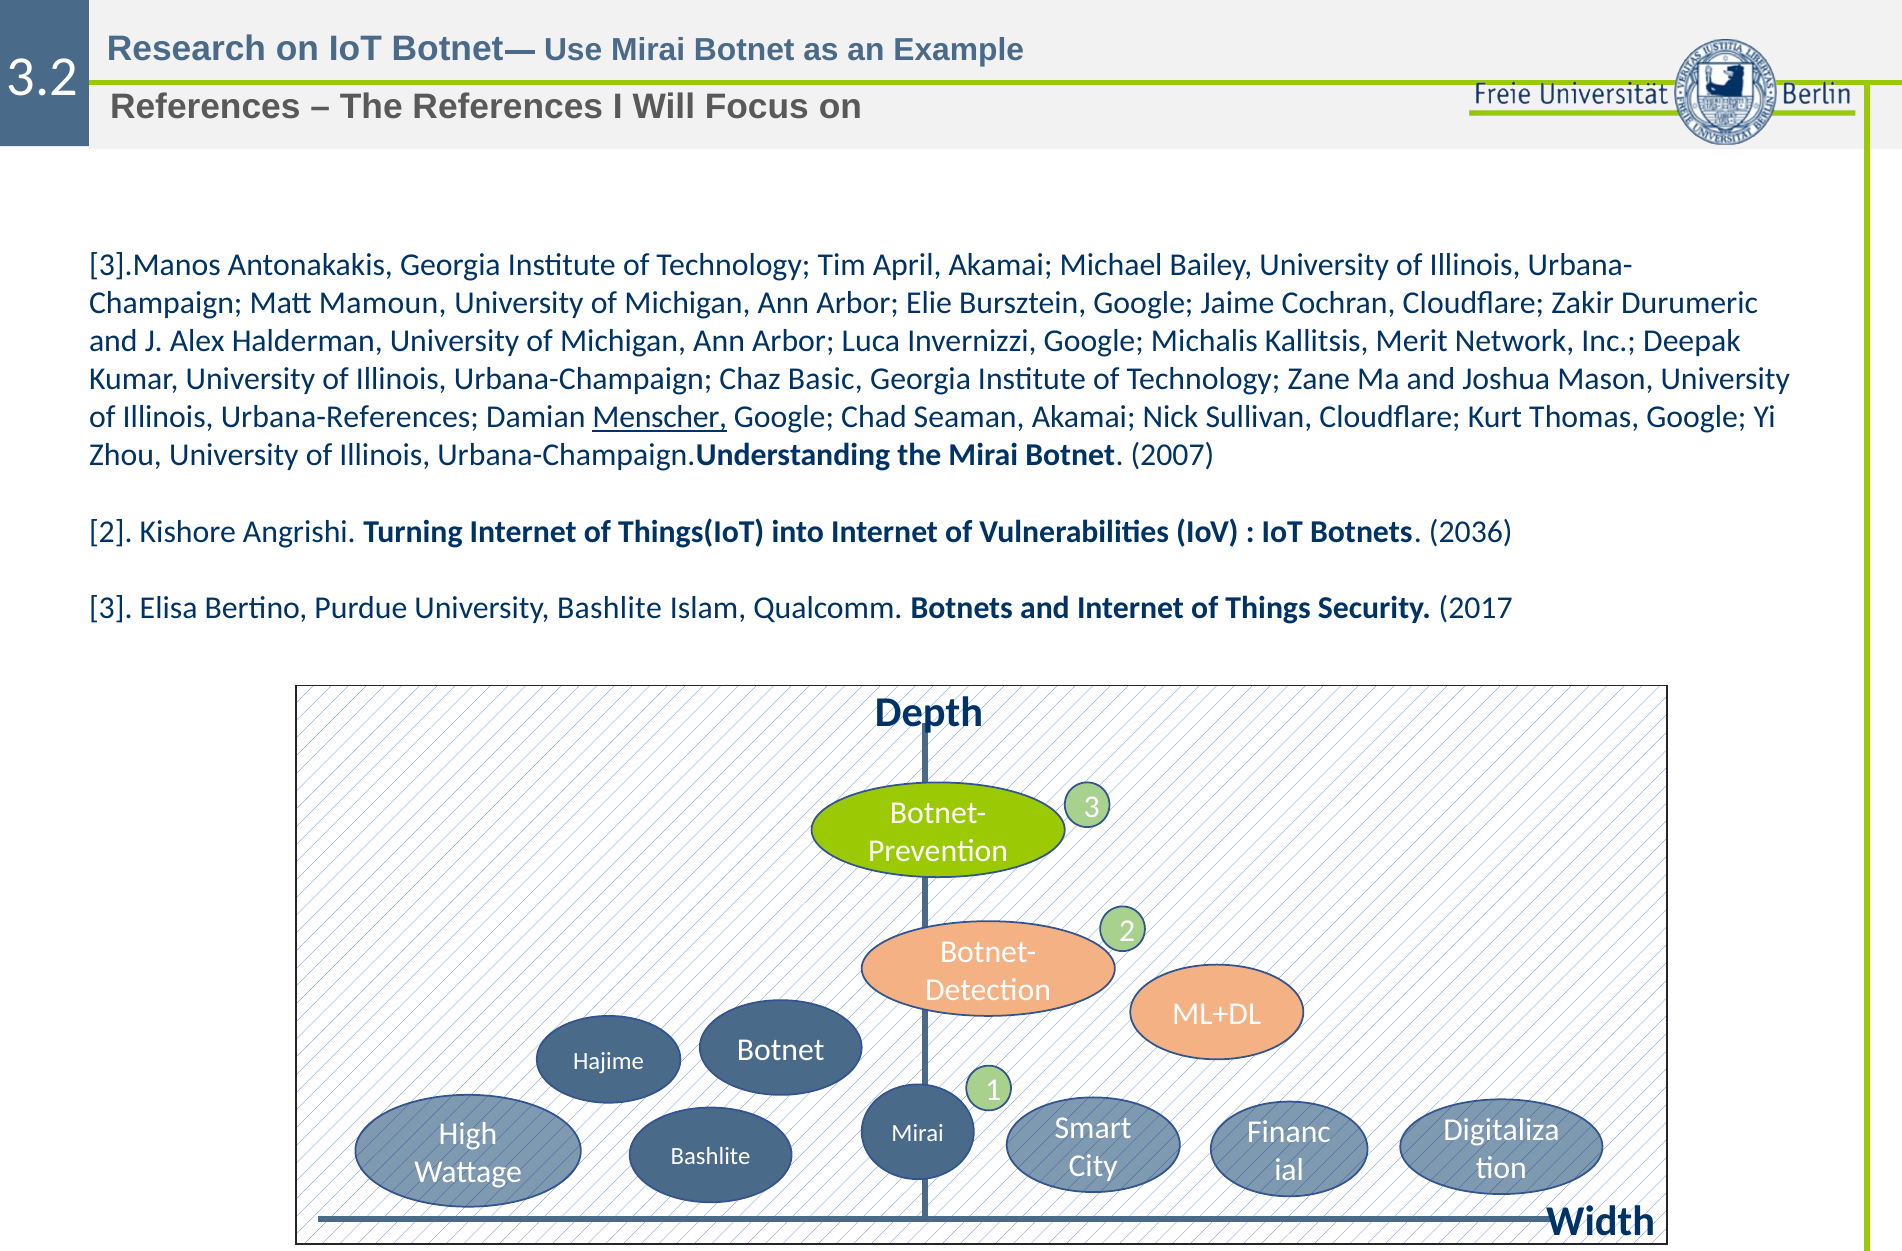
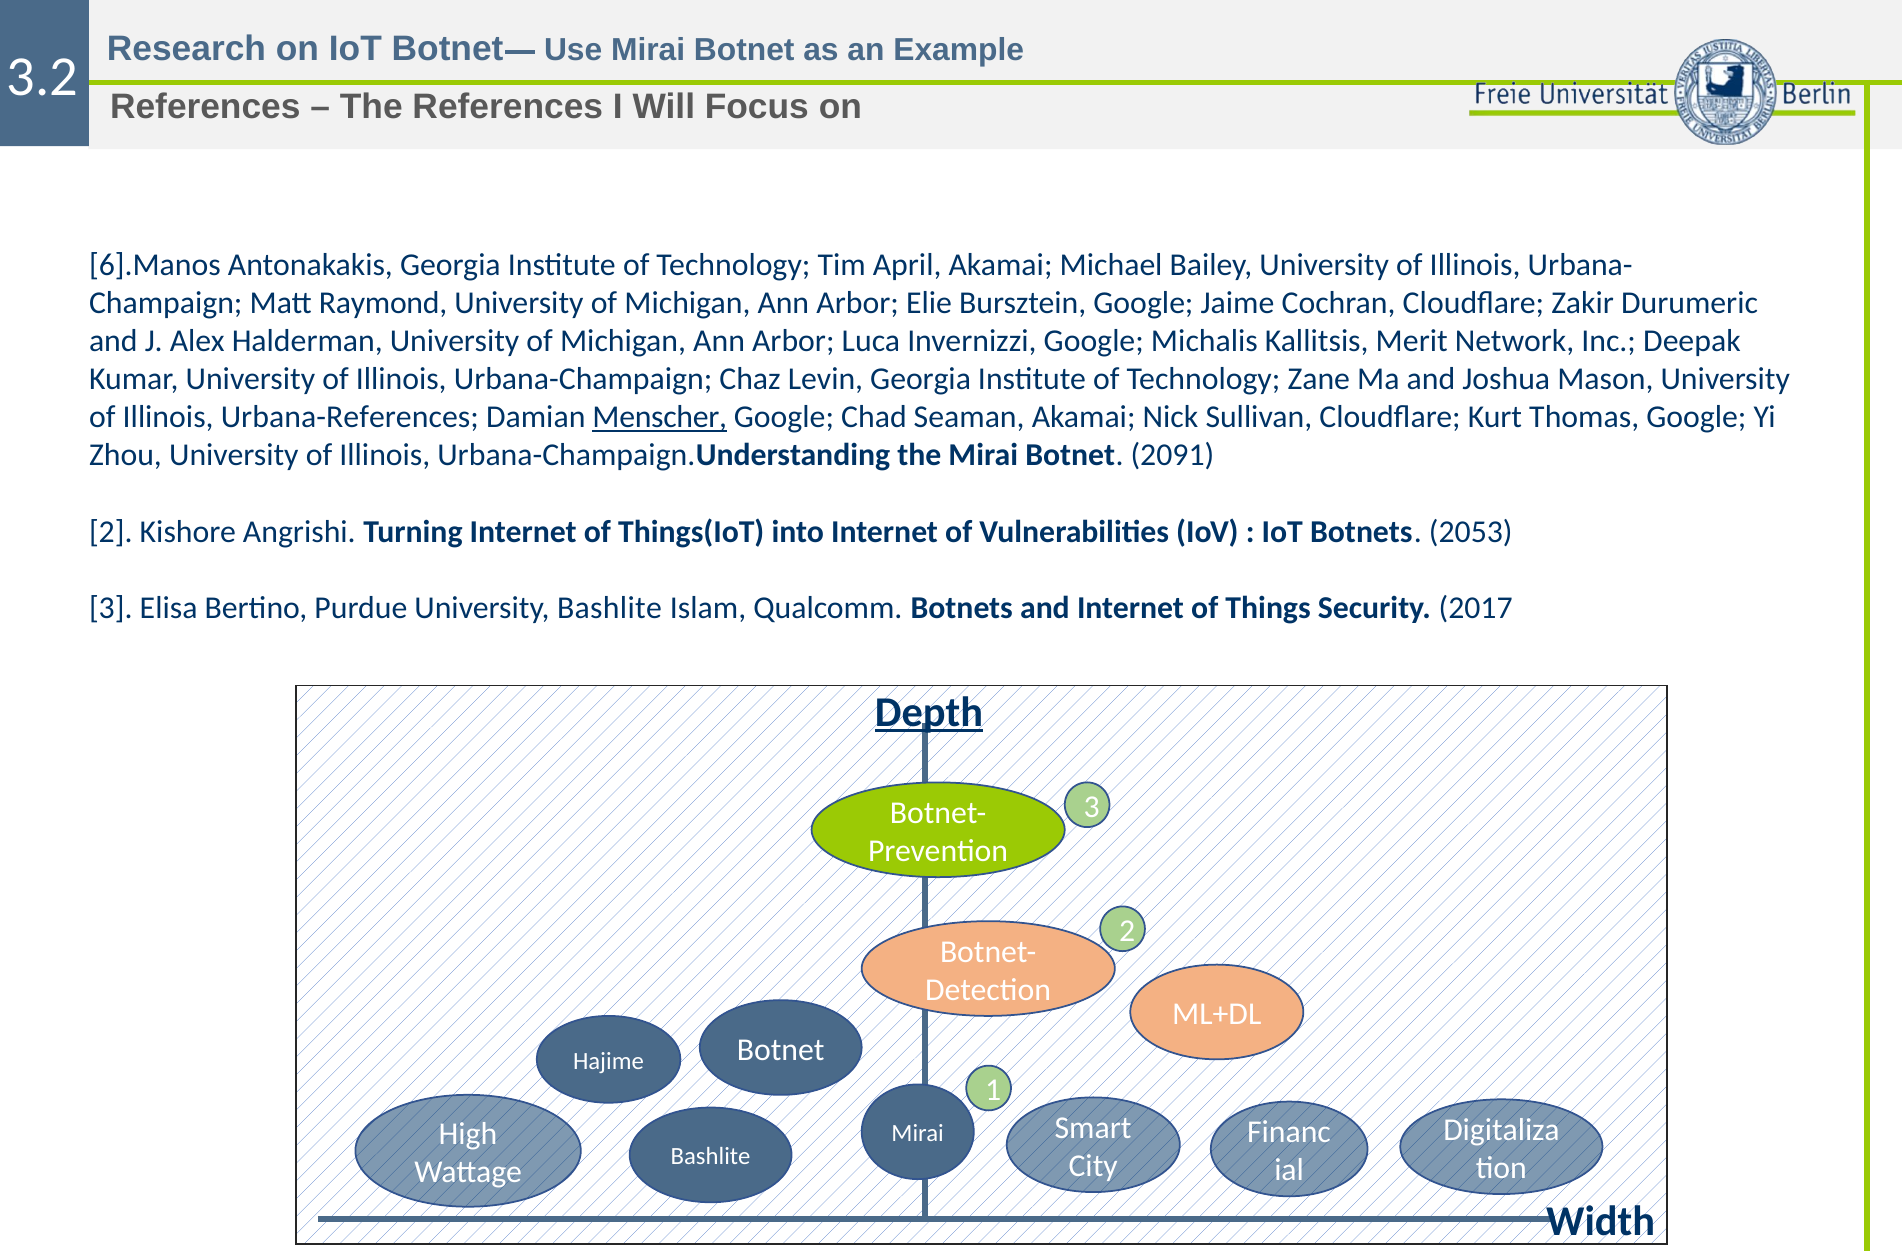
3].Manos: 3].Manos -> 6].Manos (155, 265)
Mamoun: Mamoun -> Raymond (383, 303)
Basic: Basic -> Levin (825, 379)
2007: 2007 -> 2091 (1172, 455)
2036: 2036 -> 2053 (1471, 532)
Depth underline: none -> present (929, 712)
